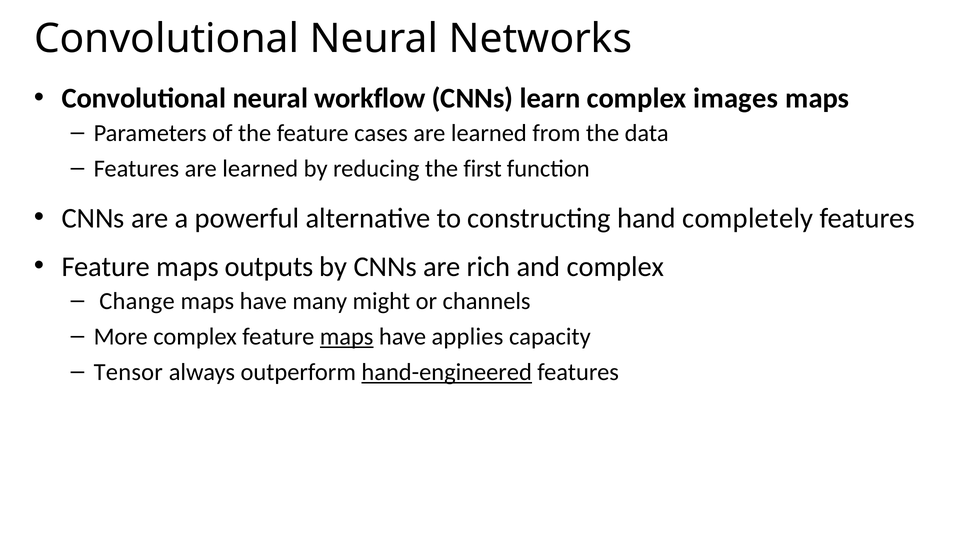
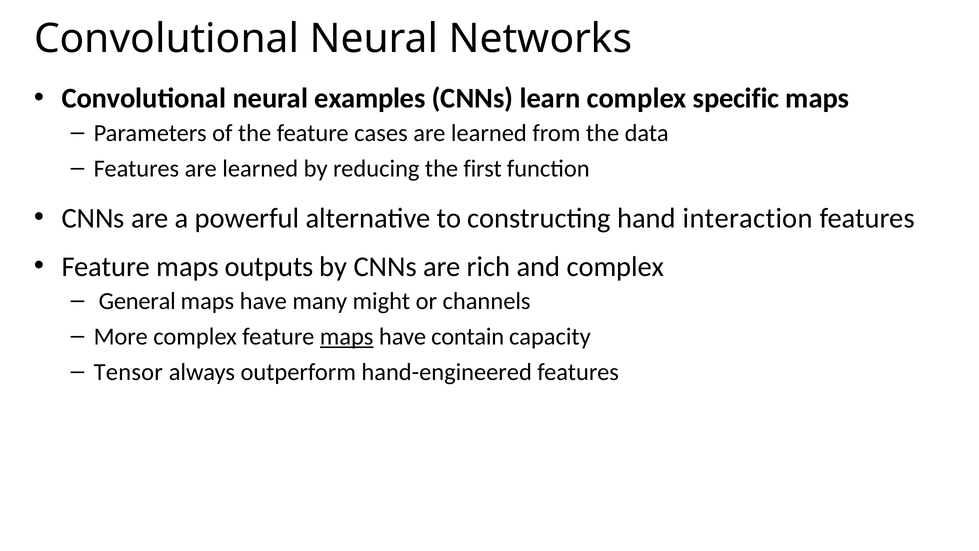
workflow: workflow -> examples (370, 98)
images: images -> specific (736, 98)
completely: completely -> interaction (748, 218)
Change: Change -> General (137, 301)
applies: applies -> contain (468, 337)
hand-engineered underline: present -> none (447, 372)
